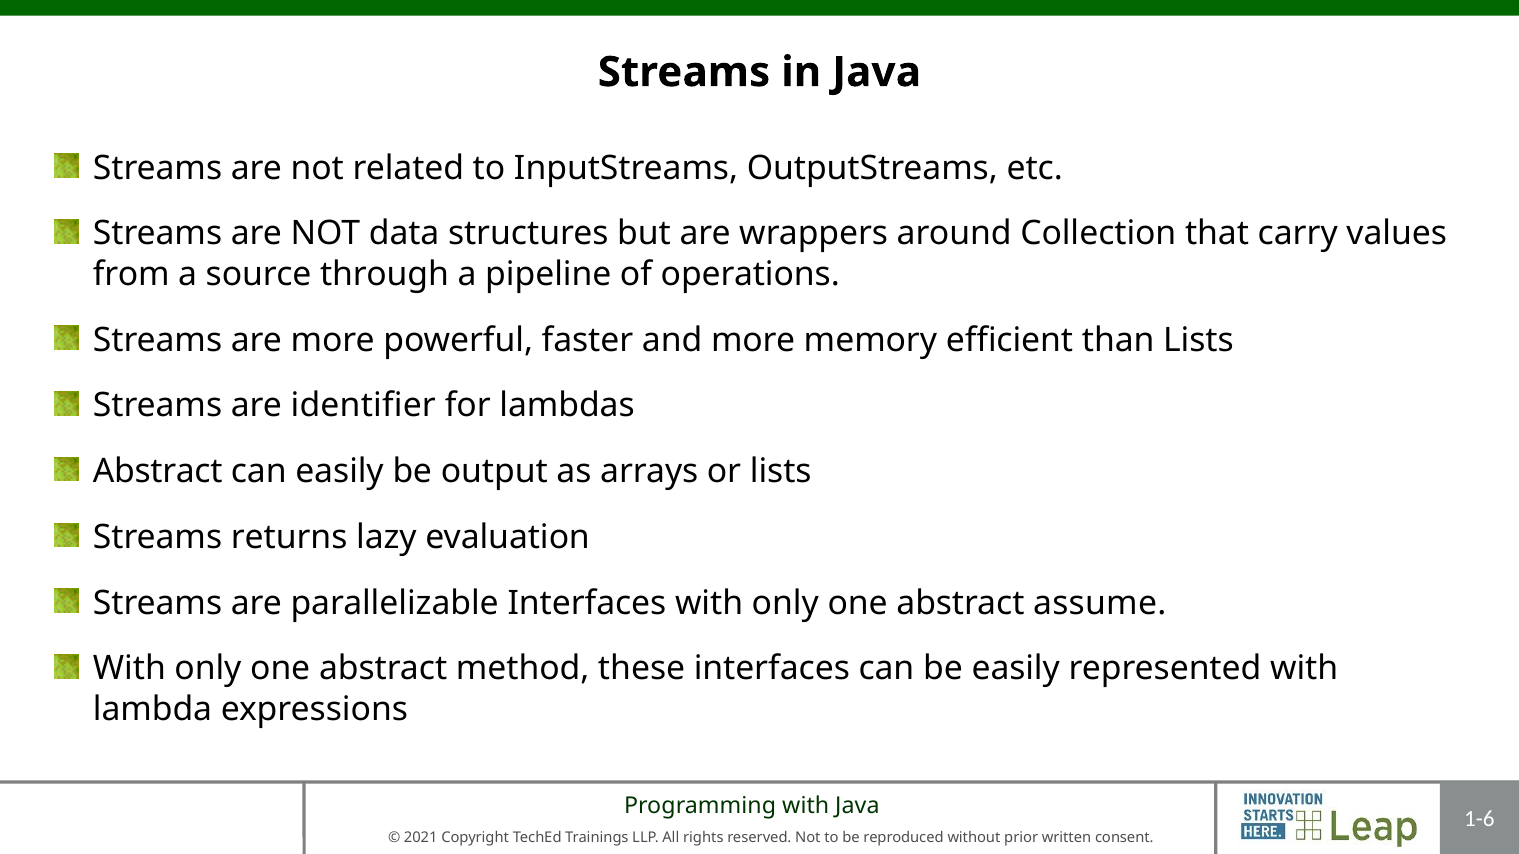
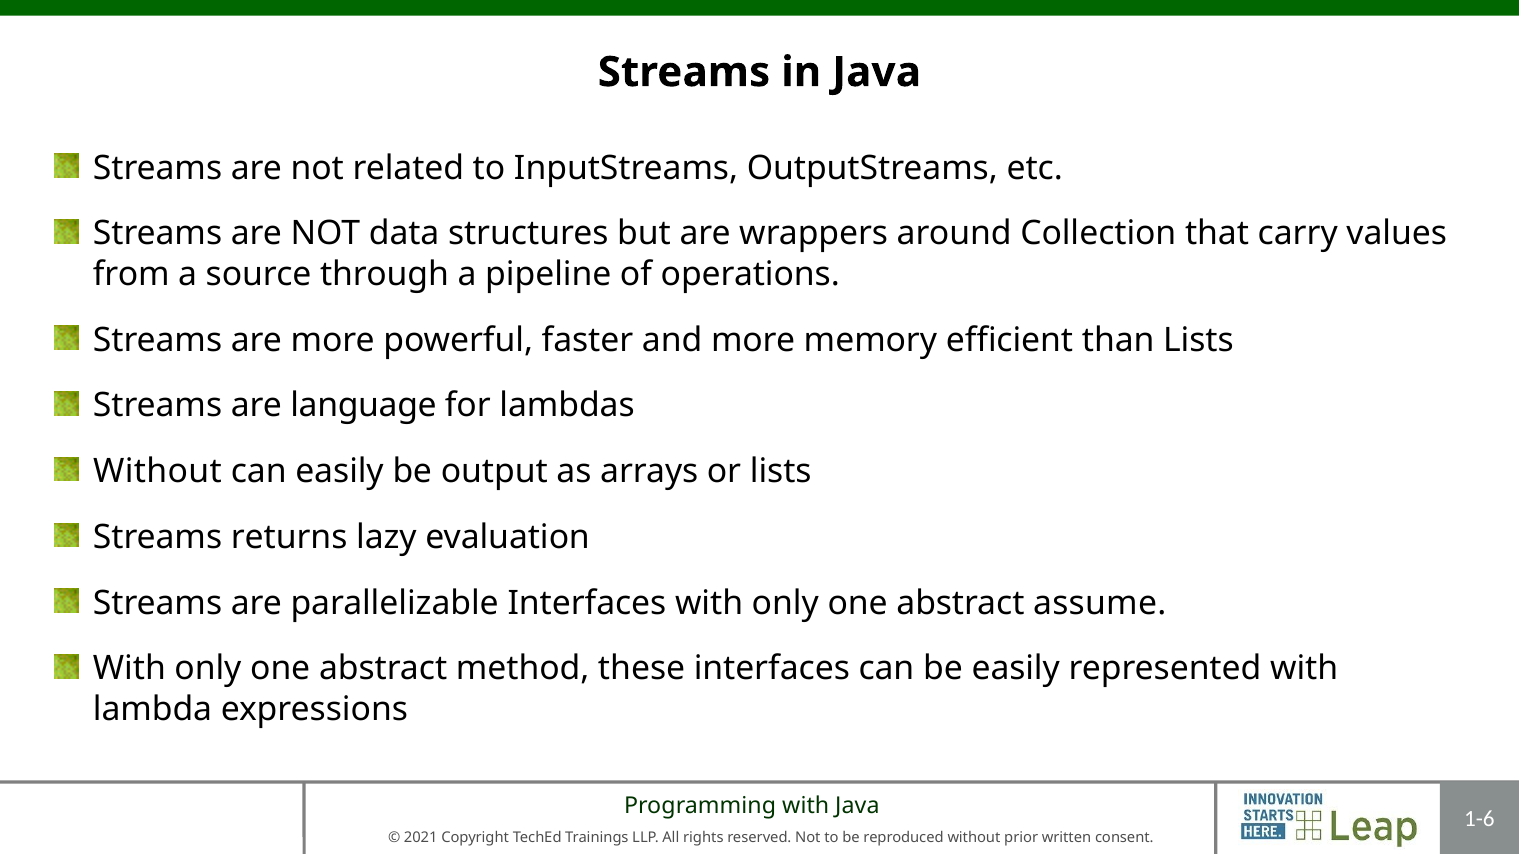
identifier: identifier -> language (364, 406)
Abstract: Abstract -> Without (157, 472)
